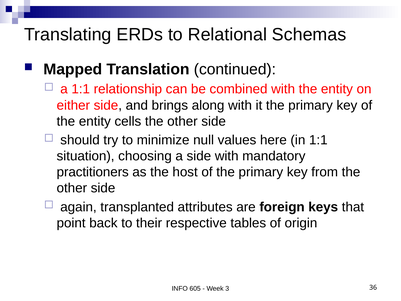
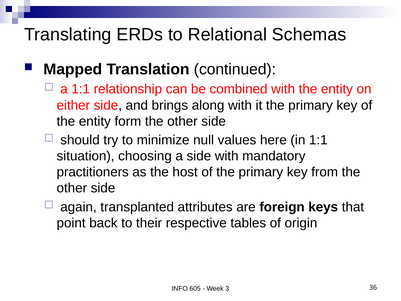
cells: cells -> form (128, 121)
